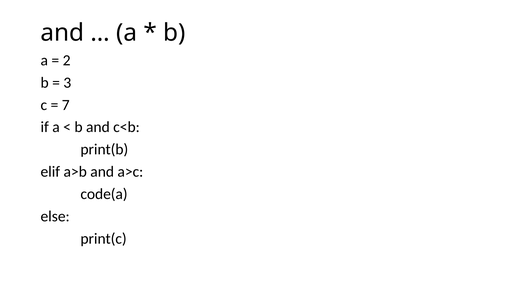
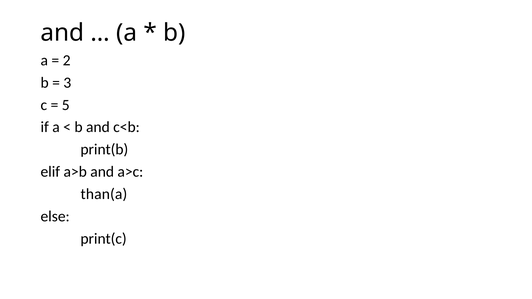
7: 7 -> 5 (66, 105)
code(a: code(a -> than(a (104, 194)
